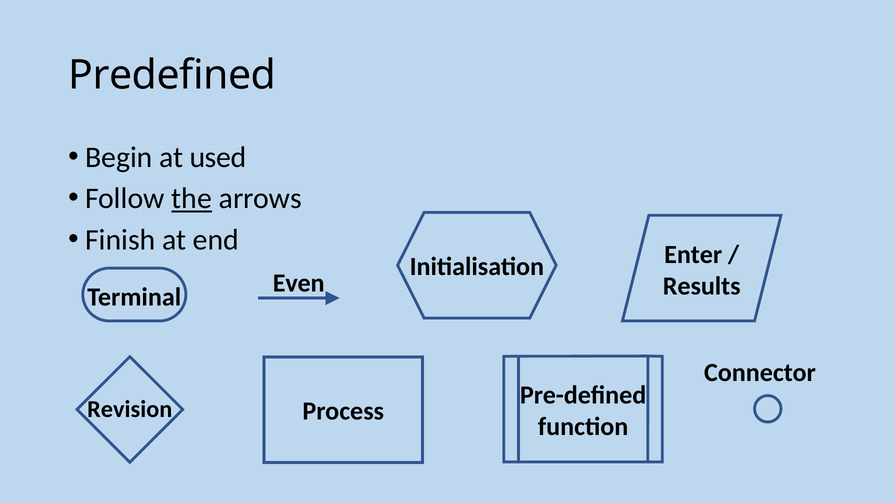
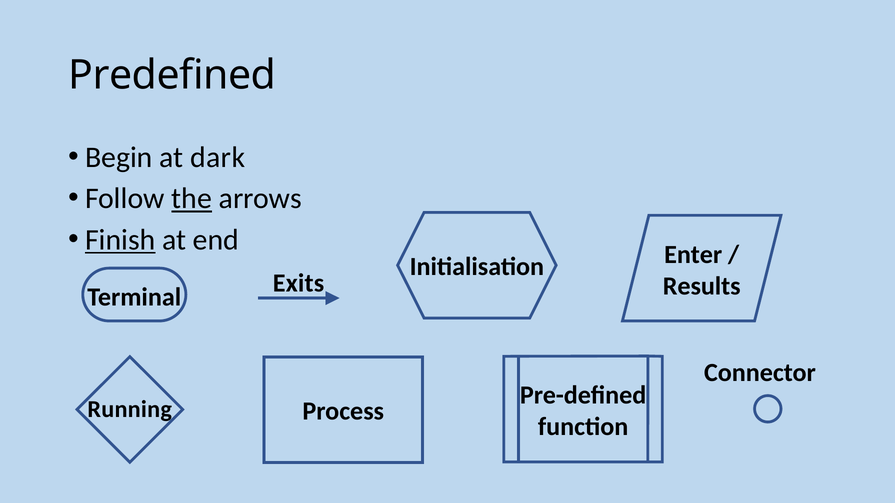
used: used -> dark (218, 157)
Finish underline: none -> present (120, 240)
Even: Even -> Exits (299, 283)
Revision: Revision -> Running (130, 410)
